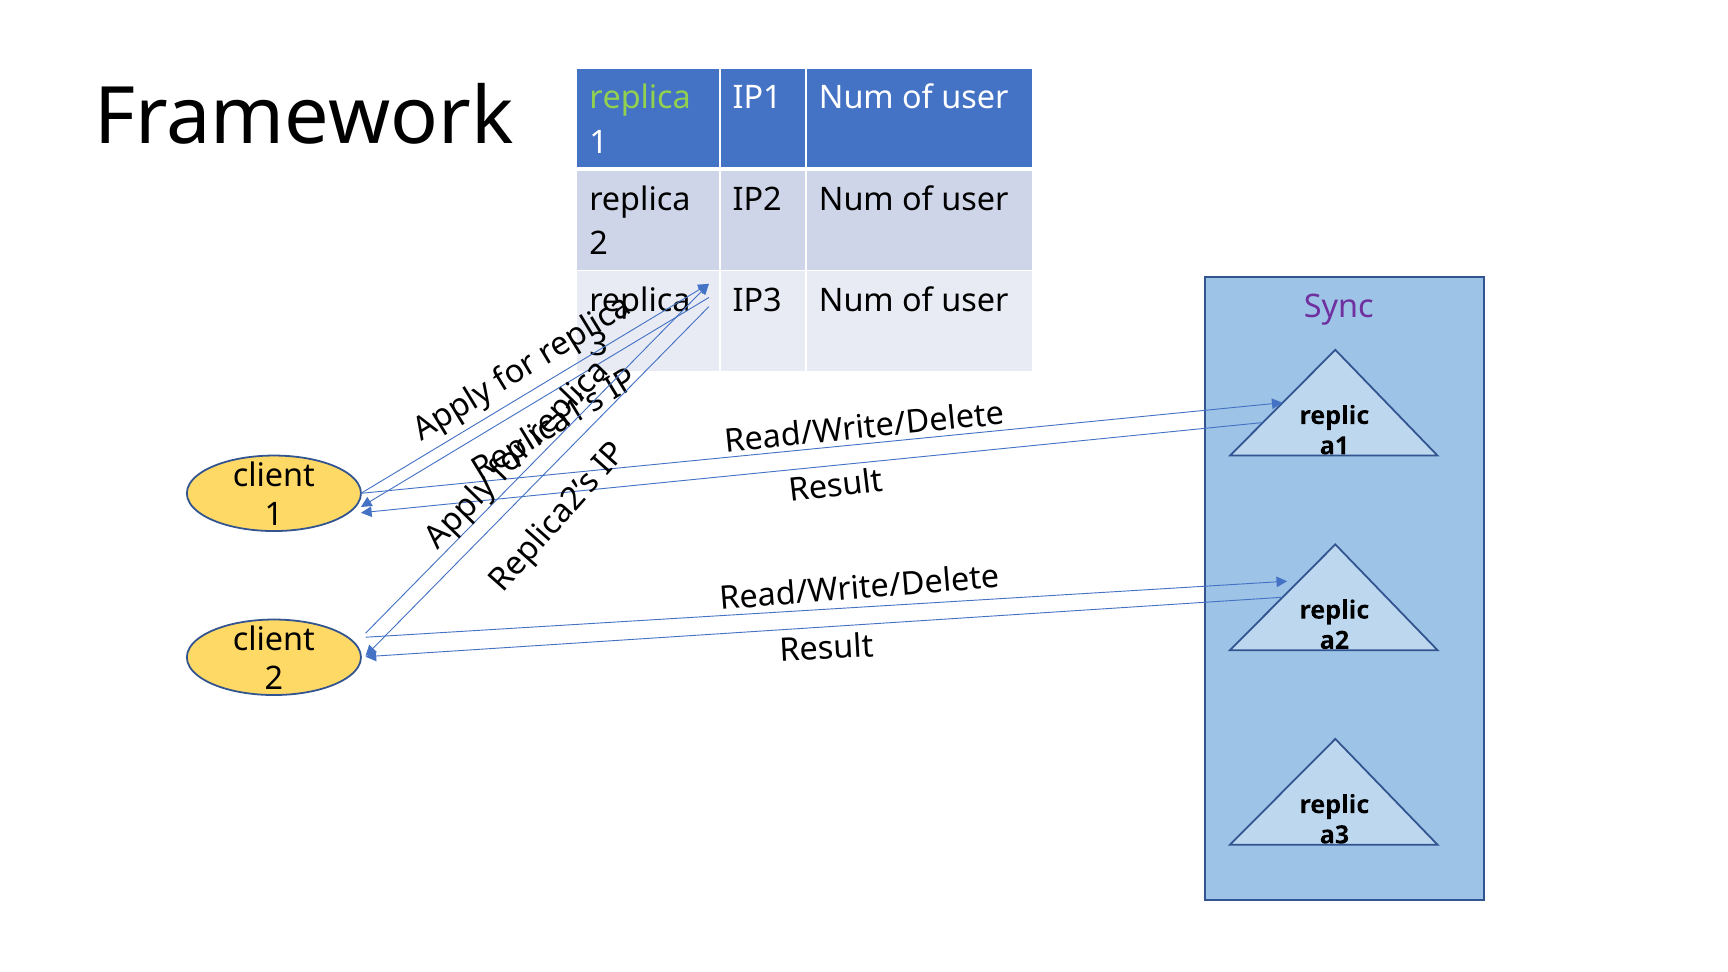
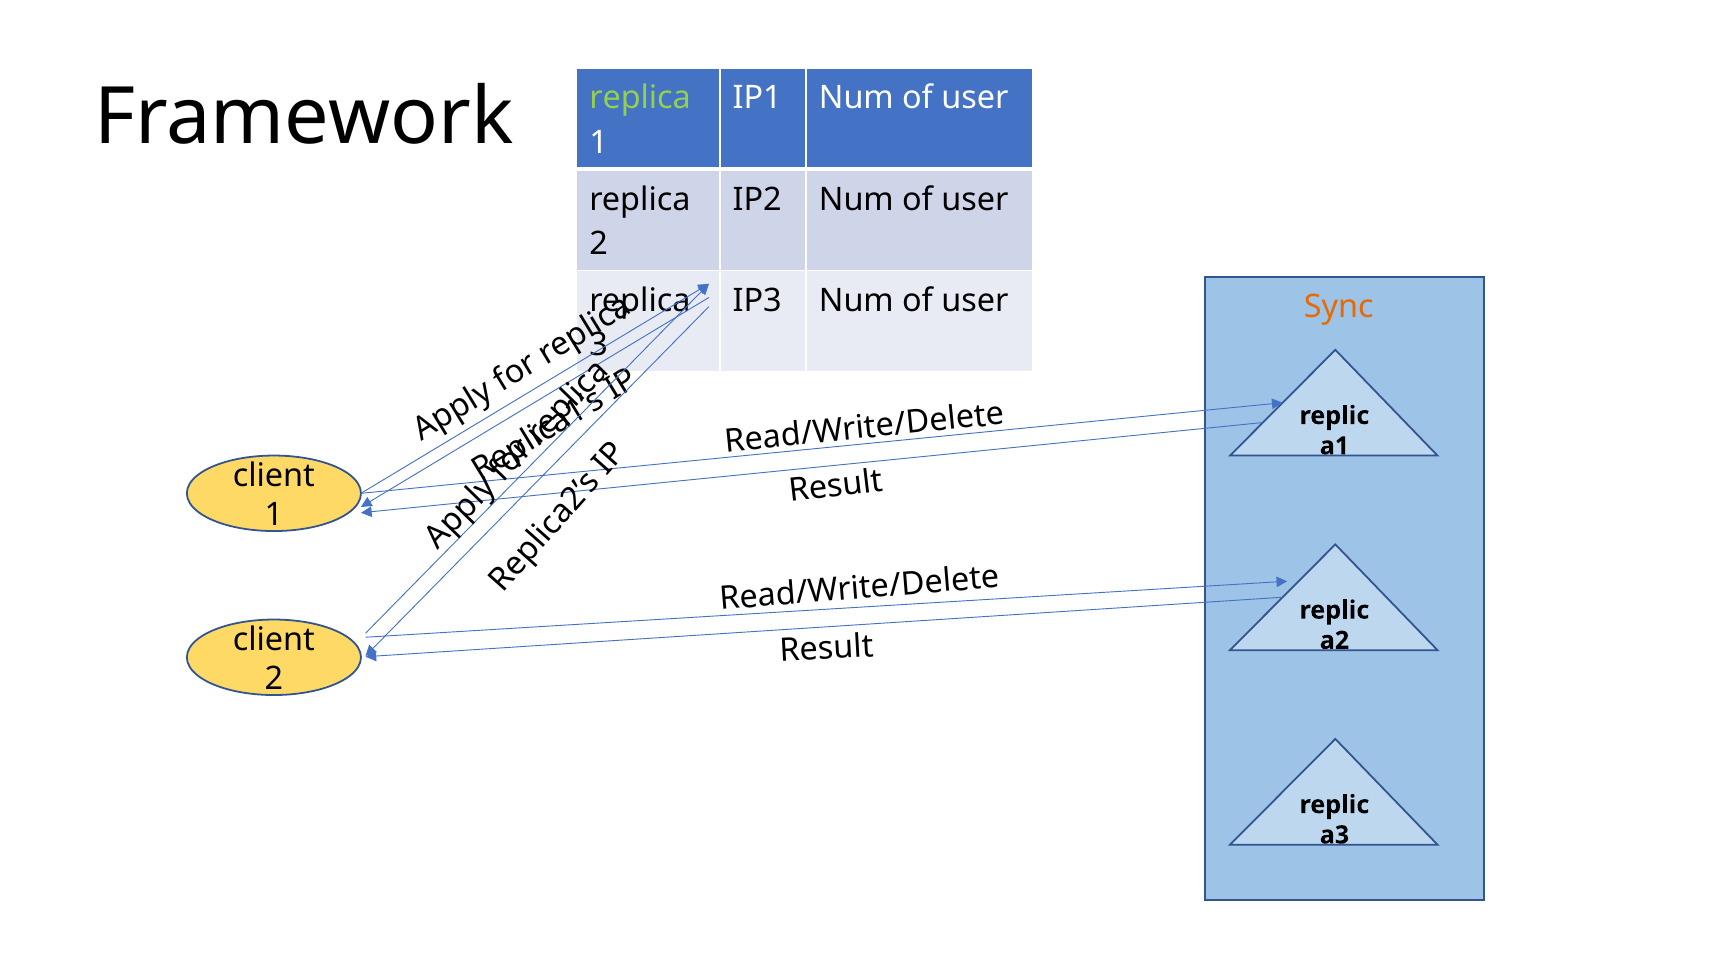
Sync colour: purple -> orange (1339, 307)
